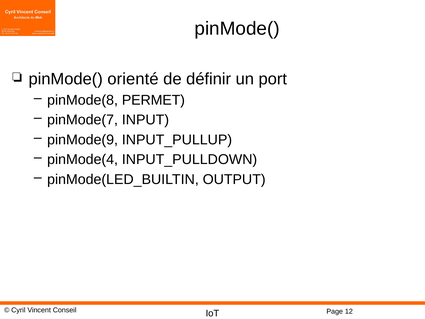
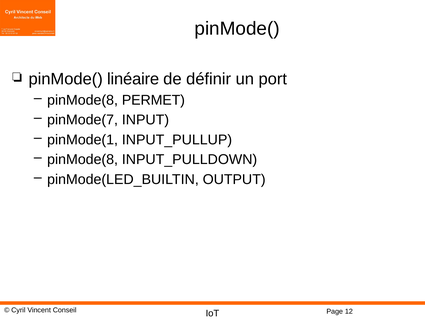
orienté: orienté -> linéaire (133, 79)
pinMode(9: pinMode(9 -> pinMode(1 (83, 140)
pinMode(4: pinMode(4 -> pinMode(8 (83, 159)
